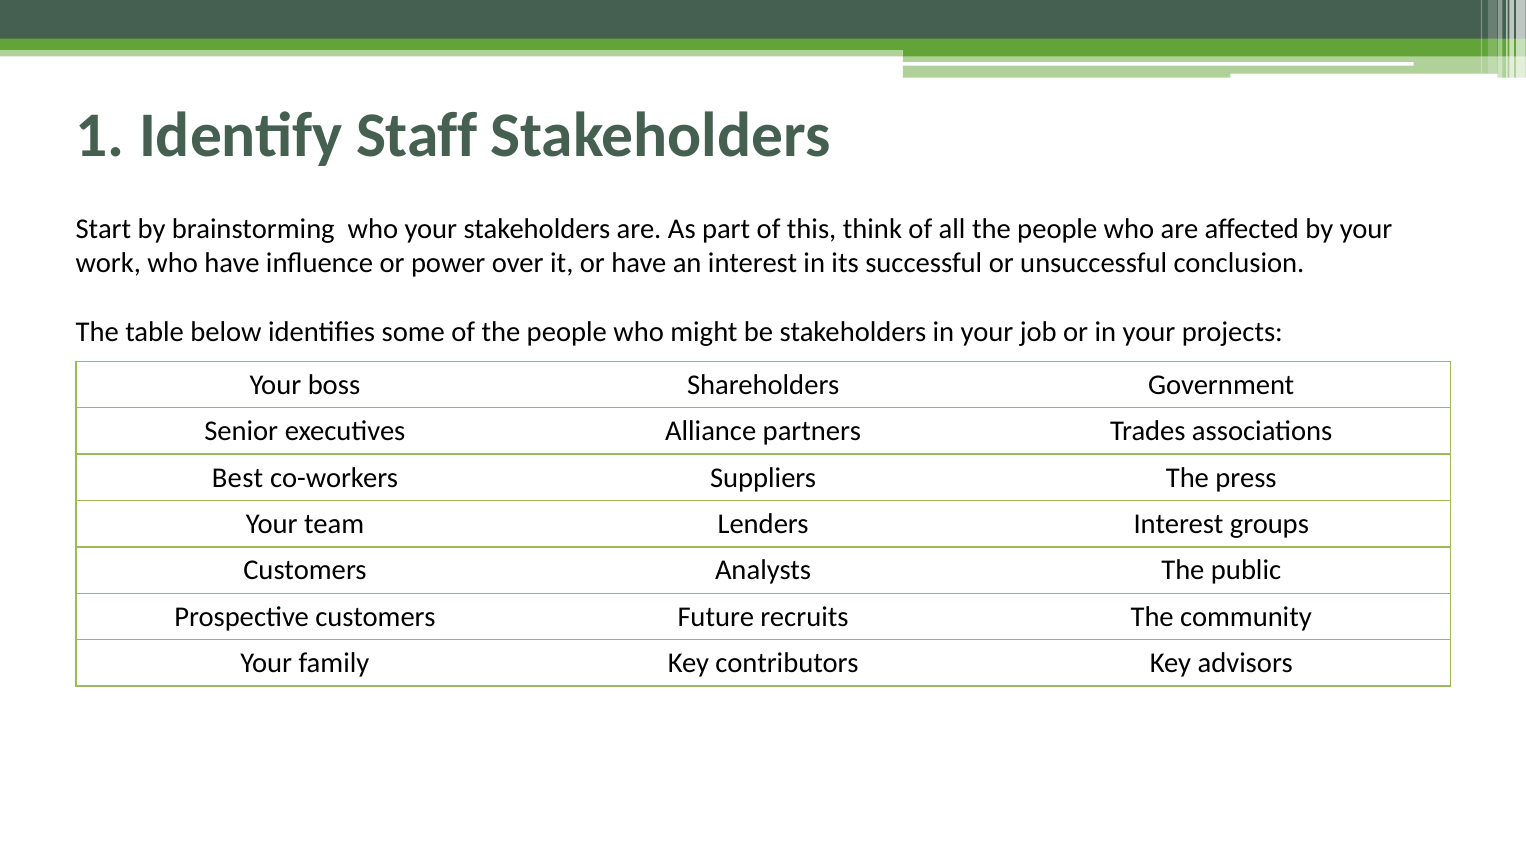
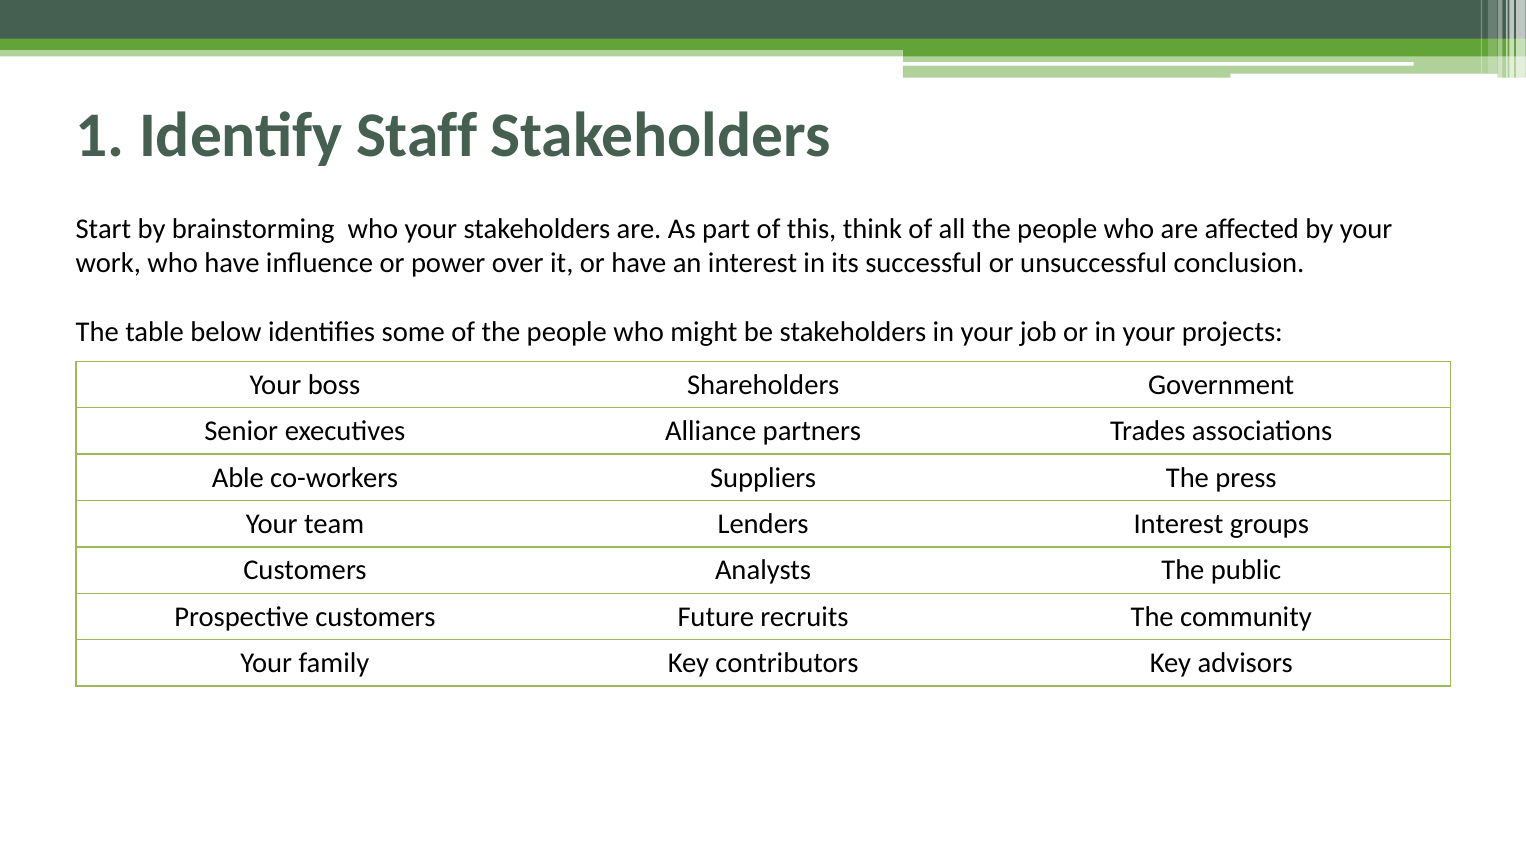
Best: Best -> Able (238, 478)
